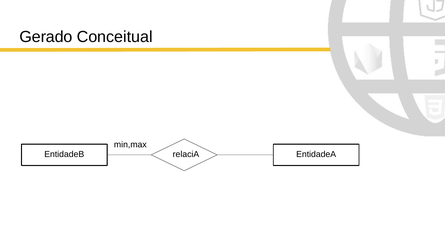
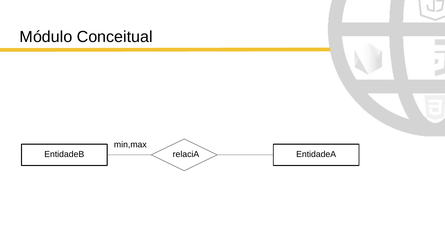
Gerado: Gerado -> Módulo (46, 37)
